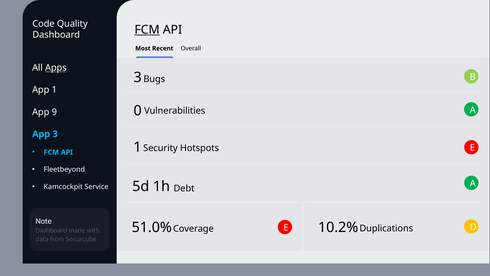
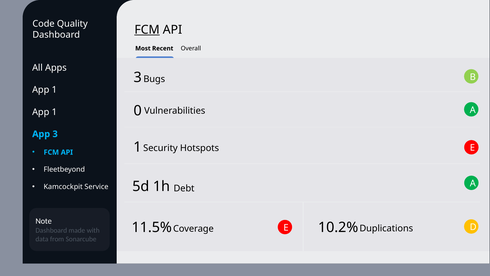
Apps underline: present -> none (56, 68)
9: 9 -> 1 (54, 112)
51.0%: 51.0% -> 11.5% (152, 227)
